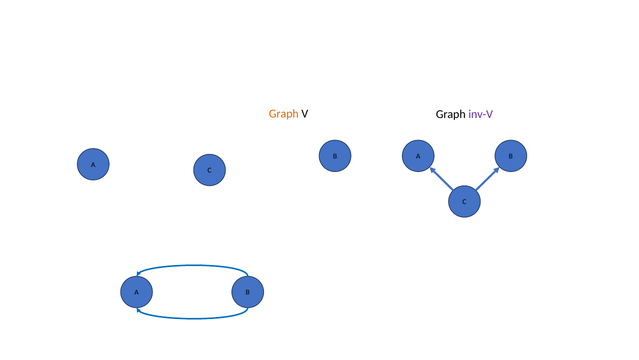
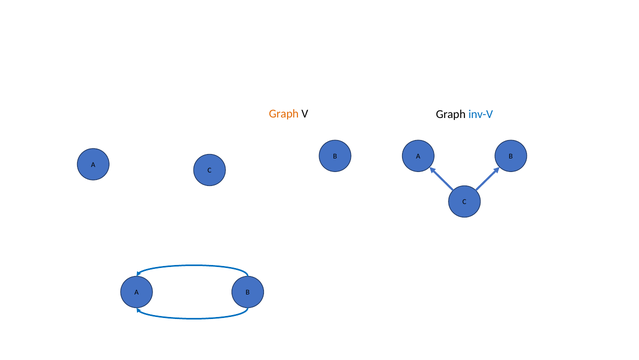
inv-V colour: purple -> blue (481, 114)
